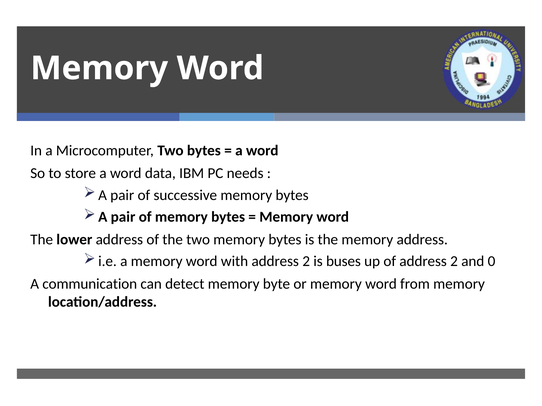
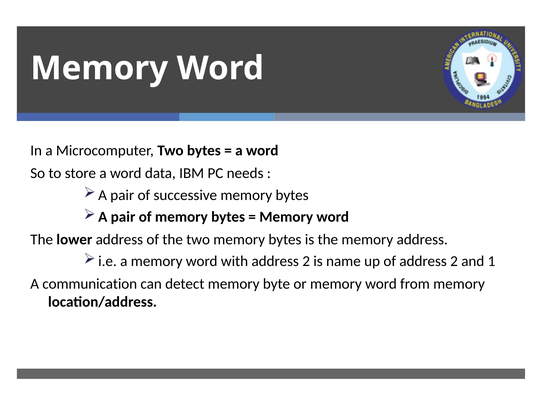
buses: buses -> name (343, 262)
0: 0 -> 1 (492, 262)
